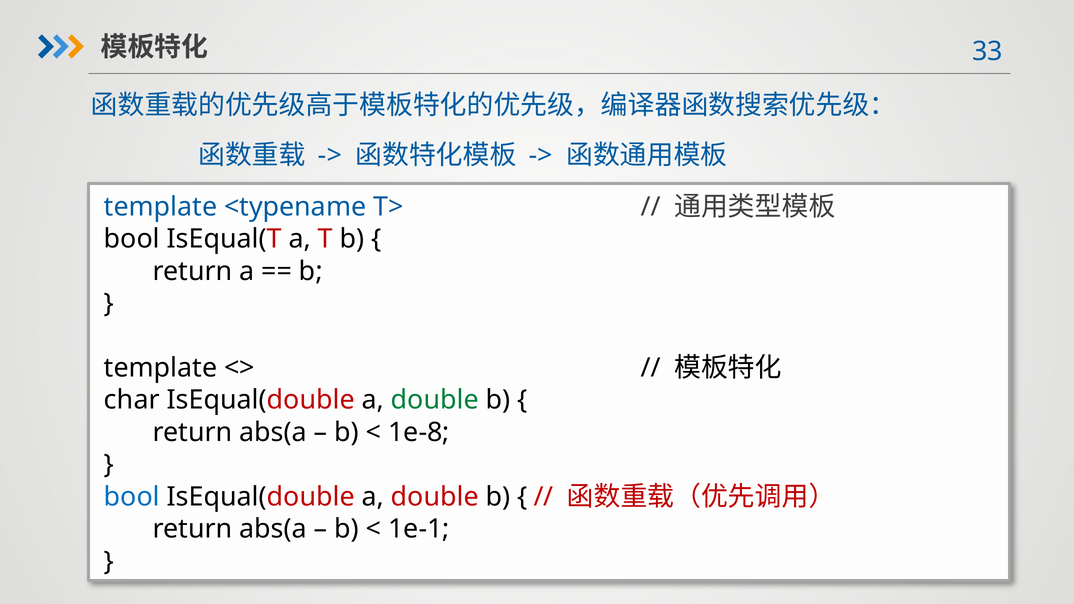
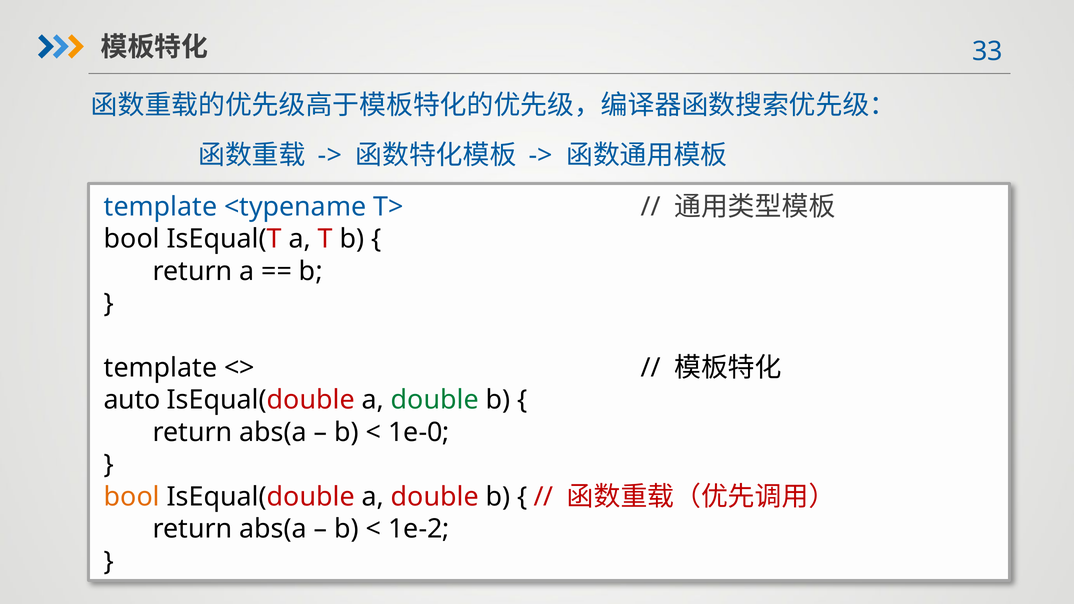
char: char -> auto (132, 400)
1e-8: 1e-8 -> 1e-0 (419, 432)
bool colour: blue -> orange (132, 497)
1e-1: 1e-1 -> 1e-2 (419, 529)
